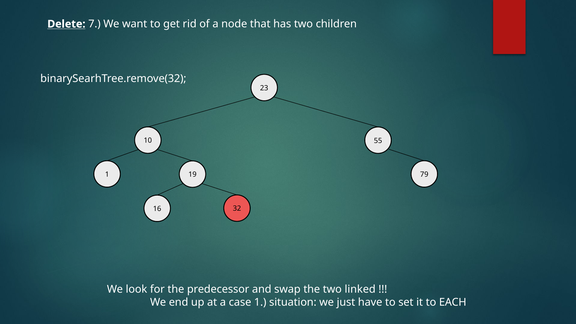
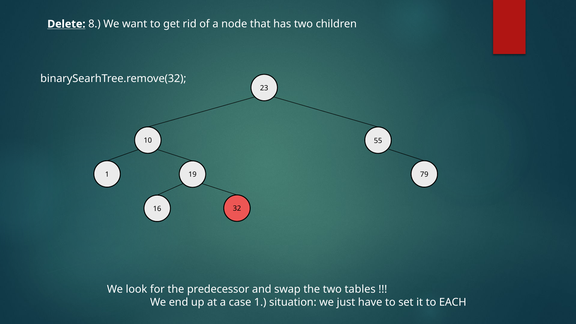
7: 7 -> 8 (94, 24)
linked: linked -> tables (360, 289)
